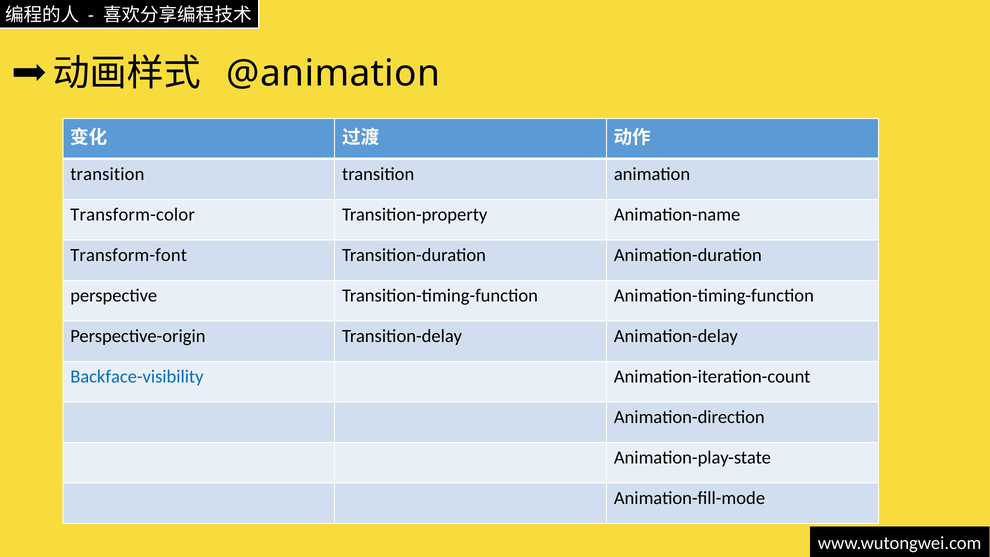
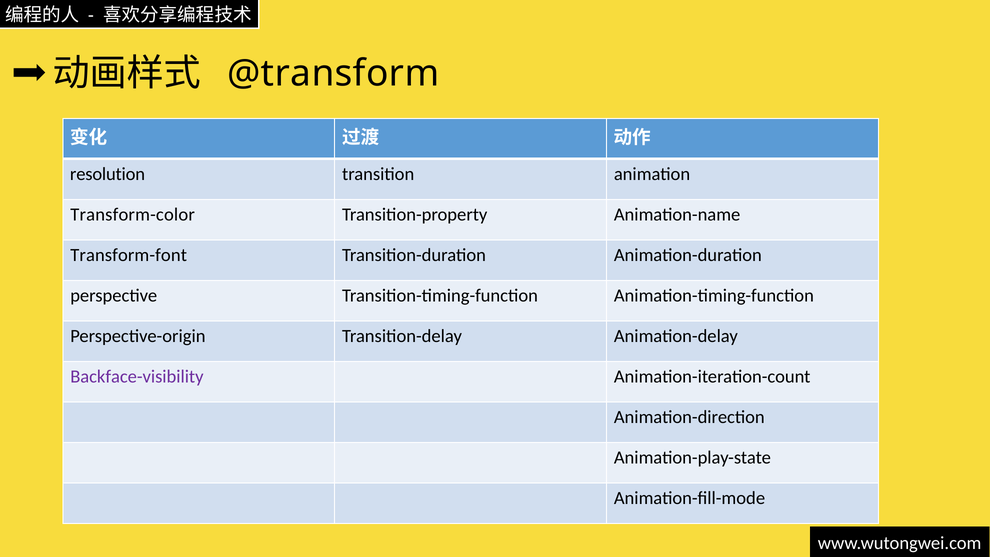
@animation: @animation -> @transform (333, 74)
transition: transition -> resolution (108, 174)
Backface-visibility colour: blue -> purple (137, 377)
